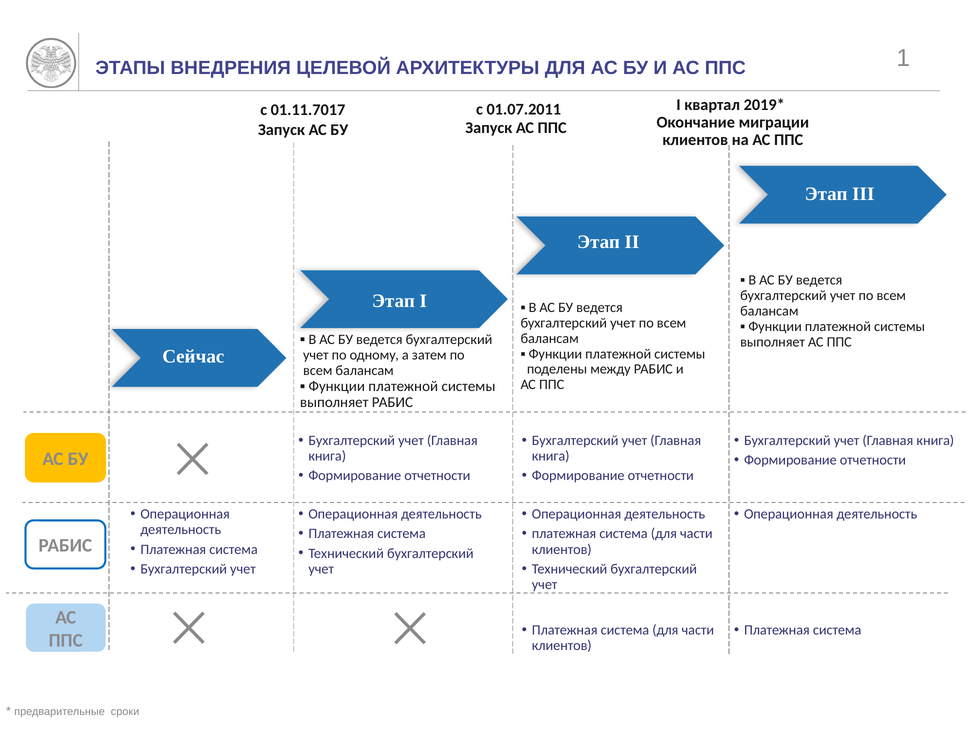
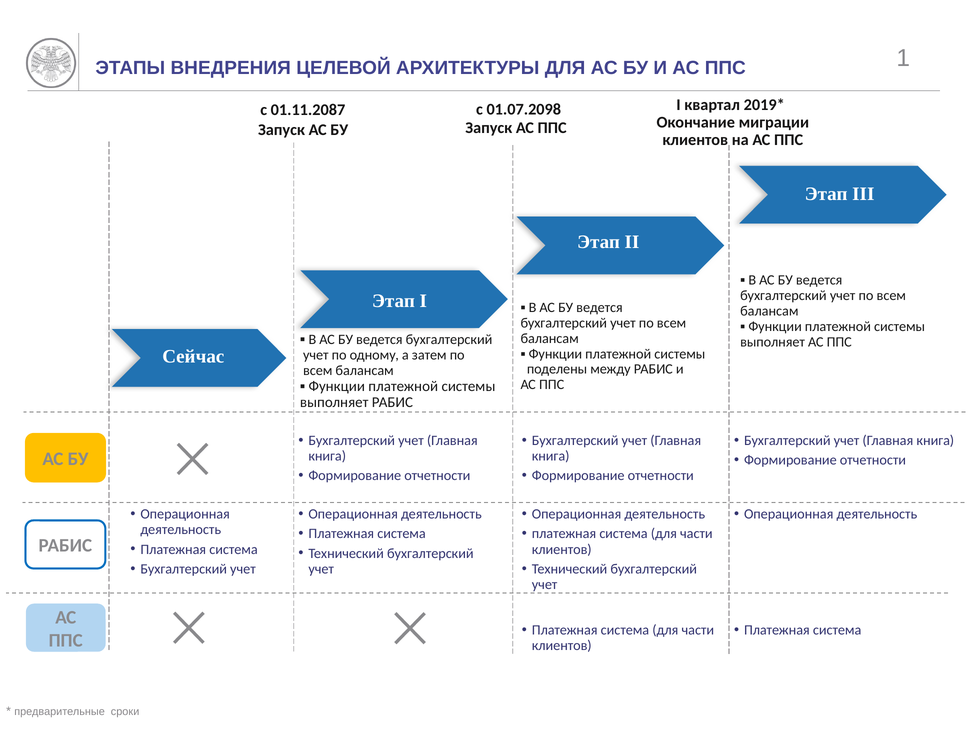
01.11.7017: 01.11.7017 -> 01.11.2087 (308, 110)
01.07.2011: 01.07.2011 -> 01.07.2098 (524, 109)
